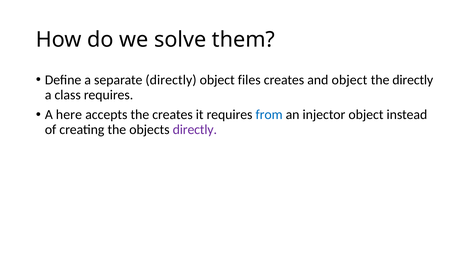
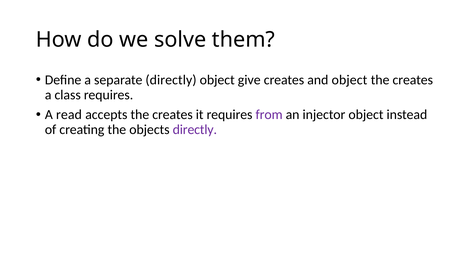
files: files -> give (249, 80)
directly: directly -> creates (413, 80)
here: here -> read (69, 114)
from colour: blue -> purple (269, 114)
